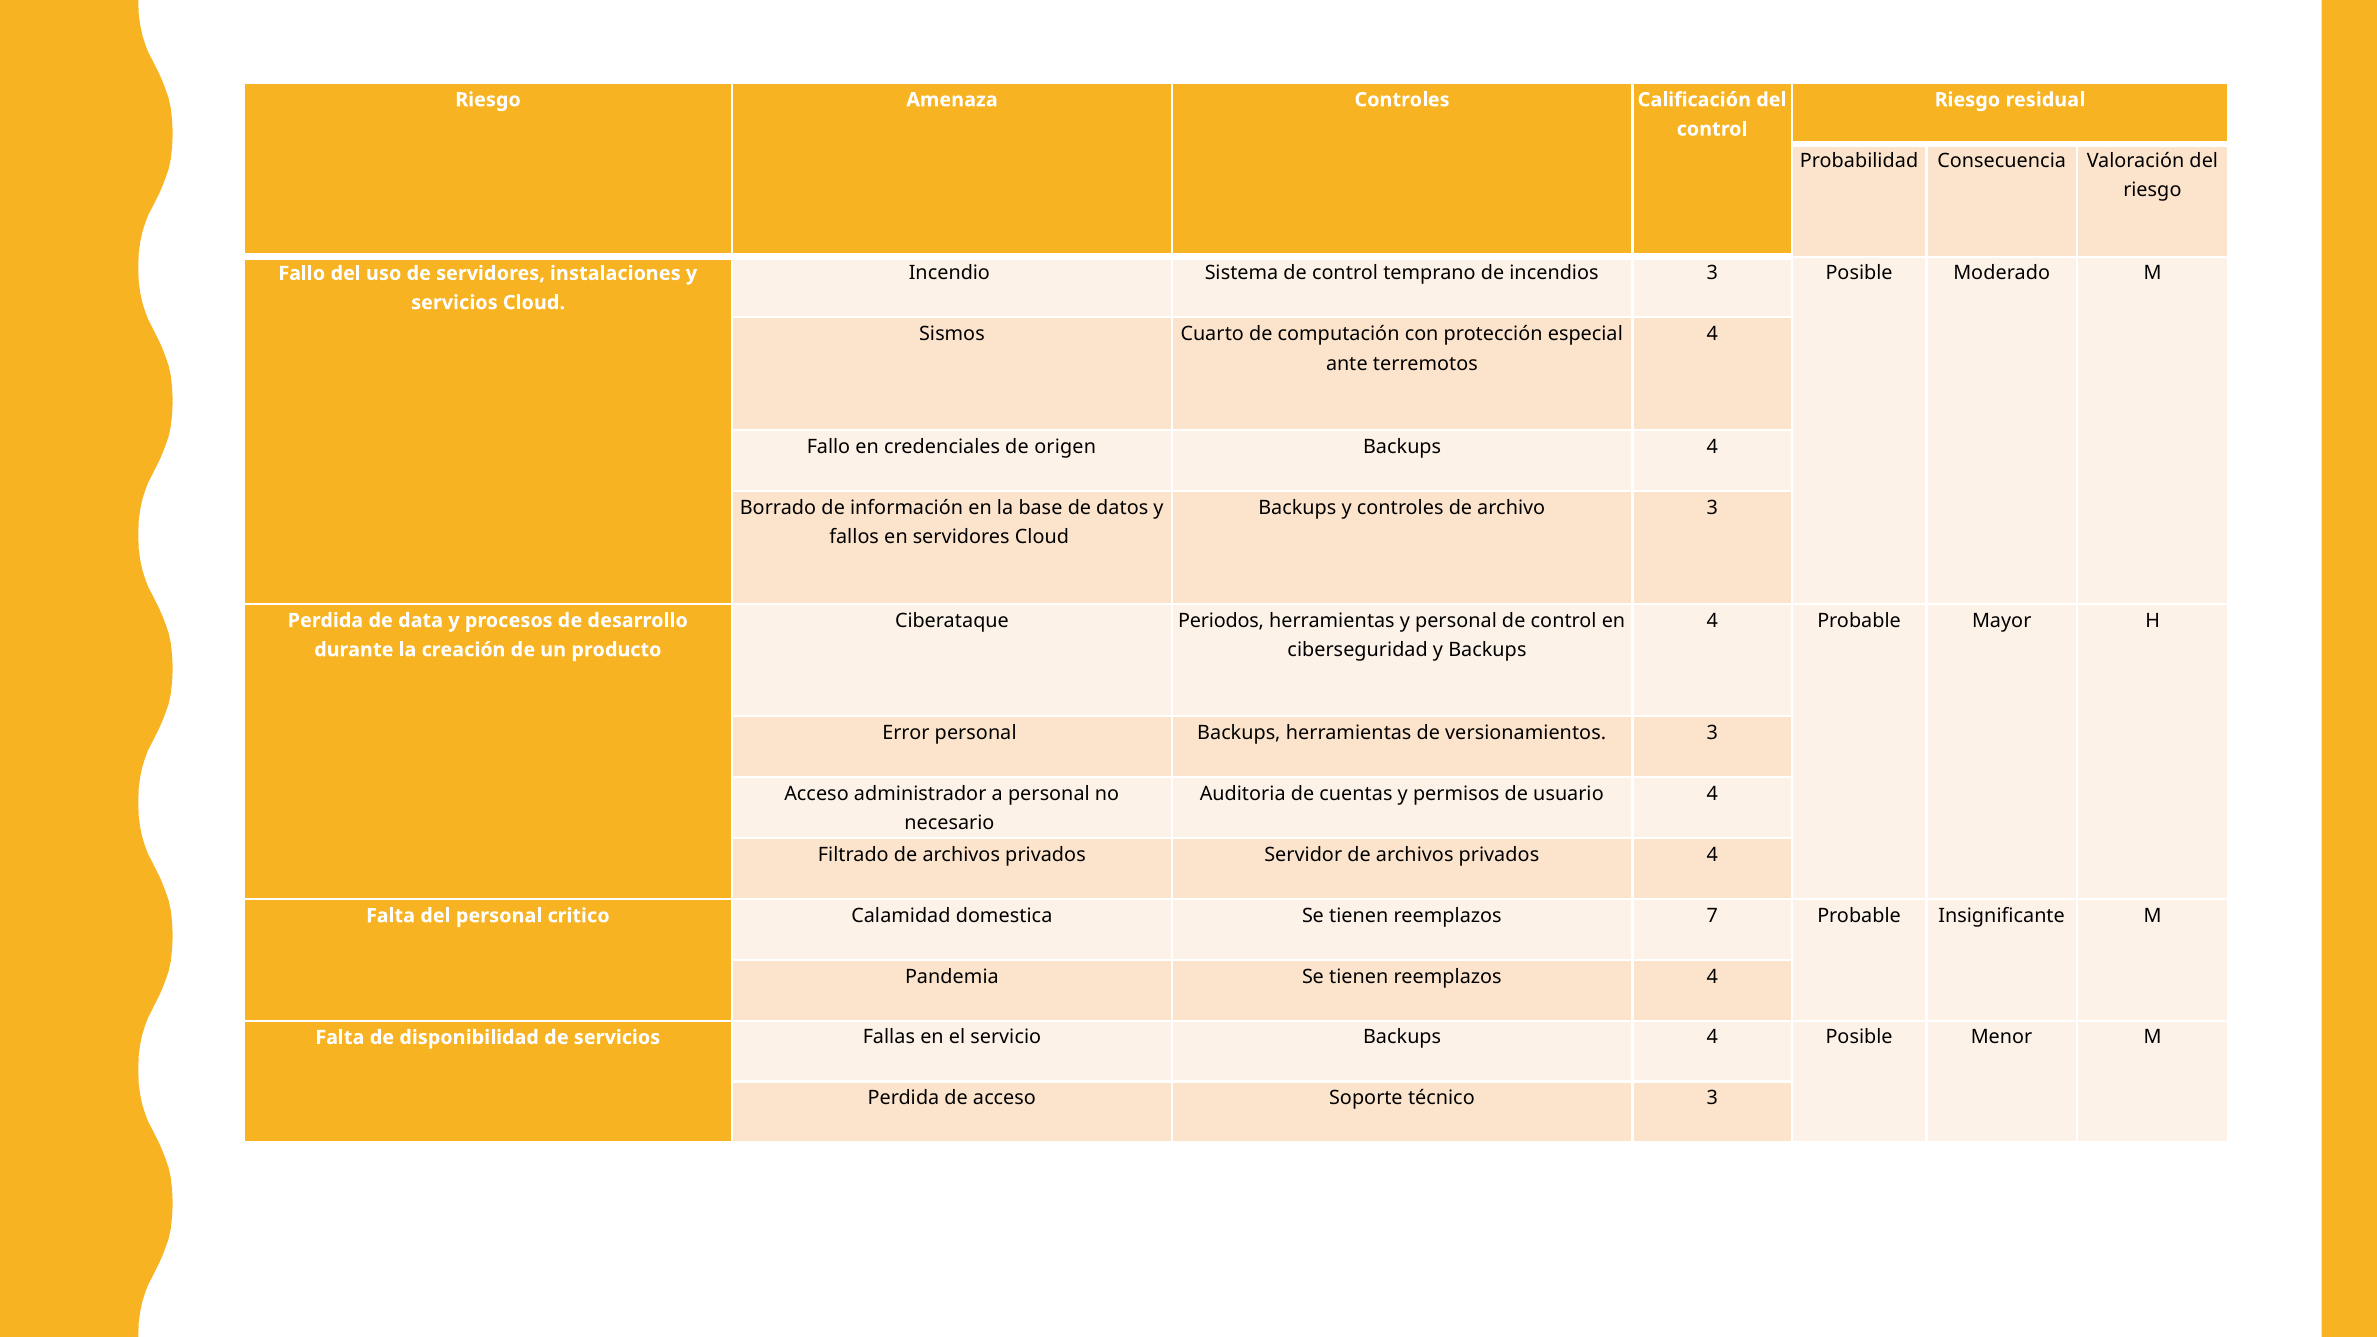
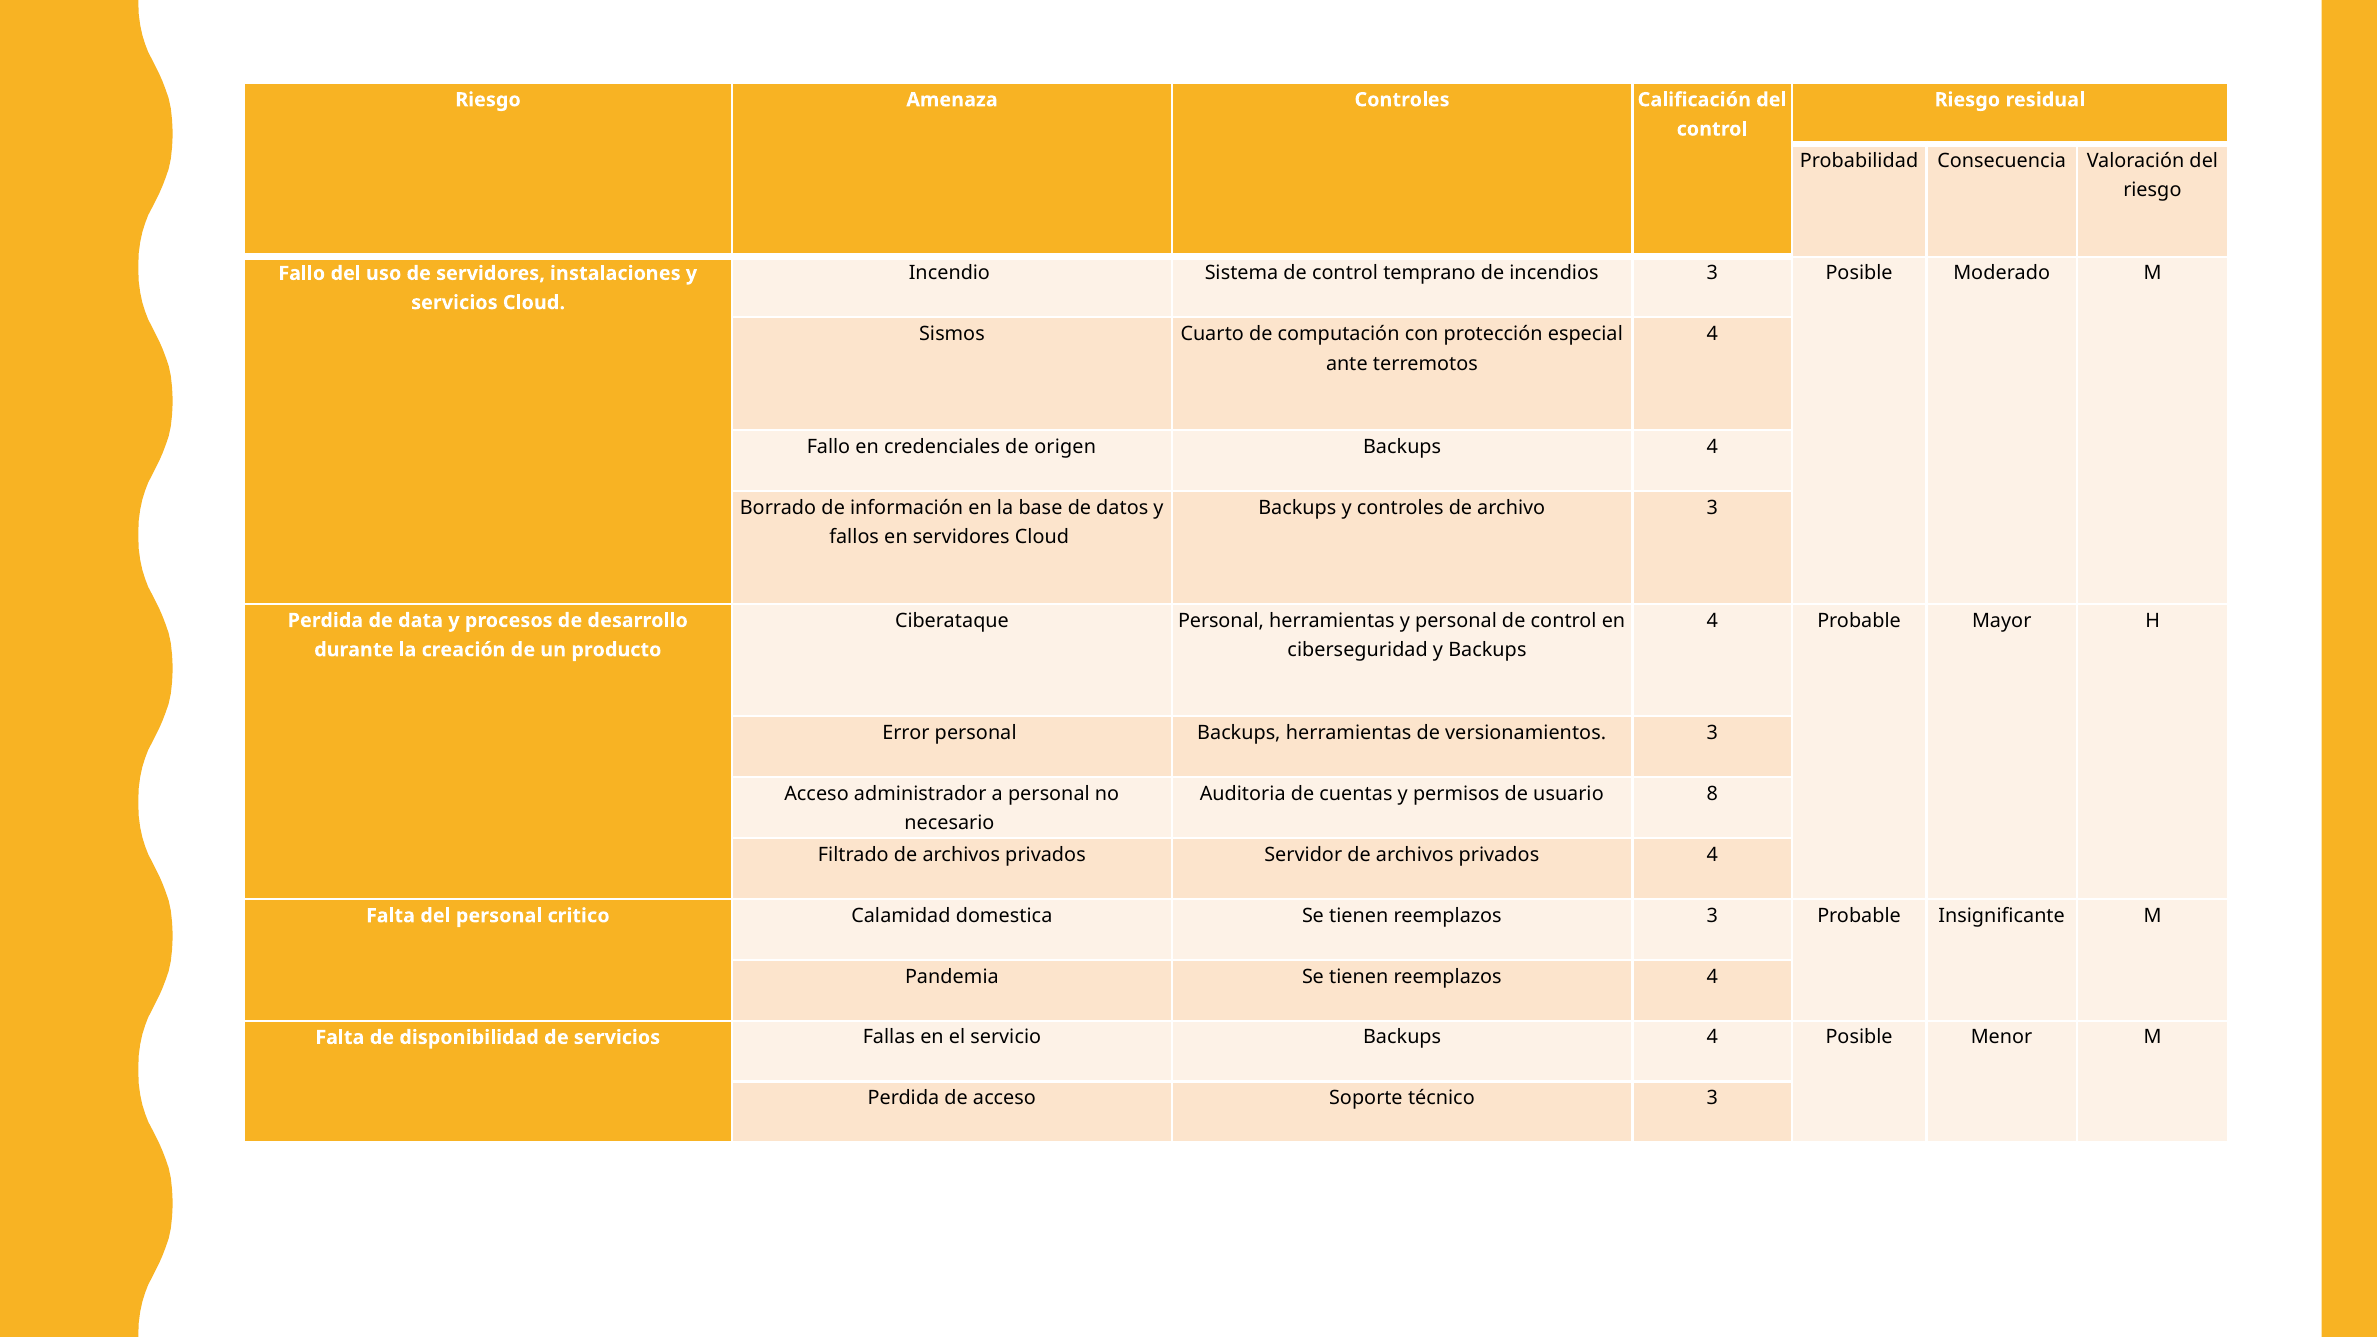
Ciberataque Periodos: Periodos -> Personal (1221, 621)
usuario 4: 4 -> 8 (1712, 794)
reemplazos 7: 7 -> 3 (1712, 916)
